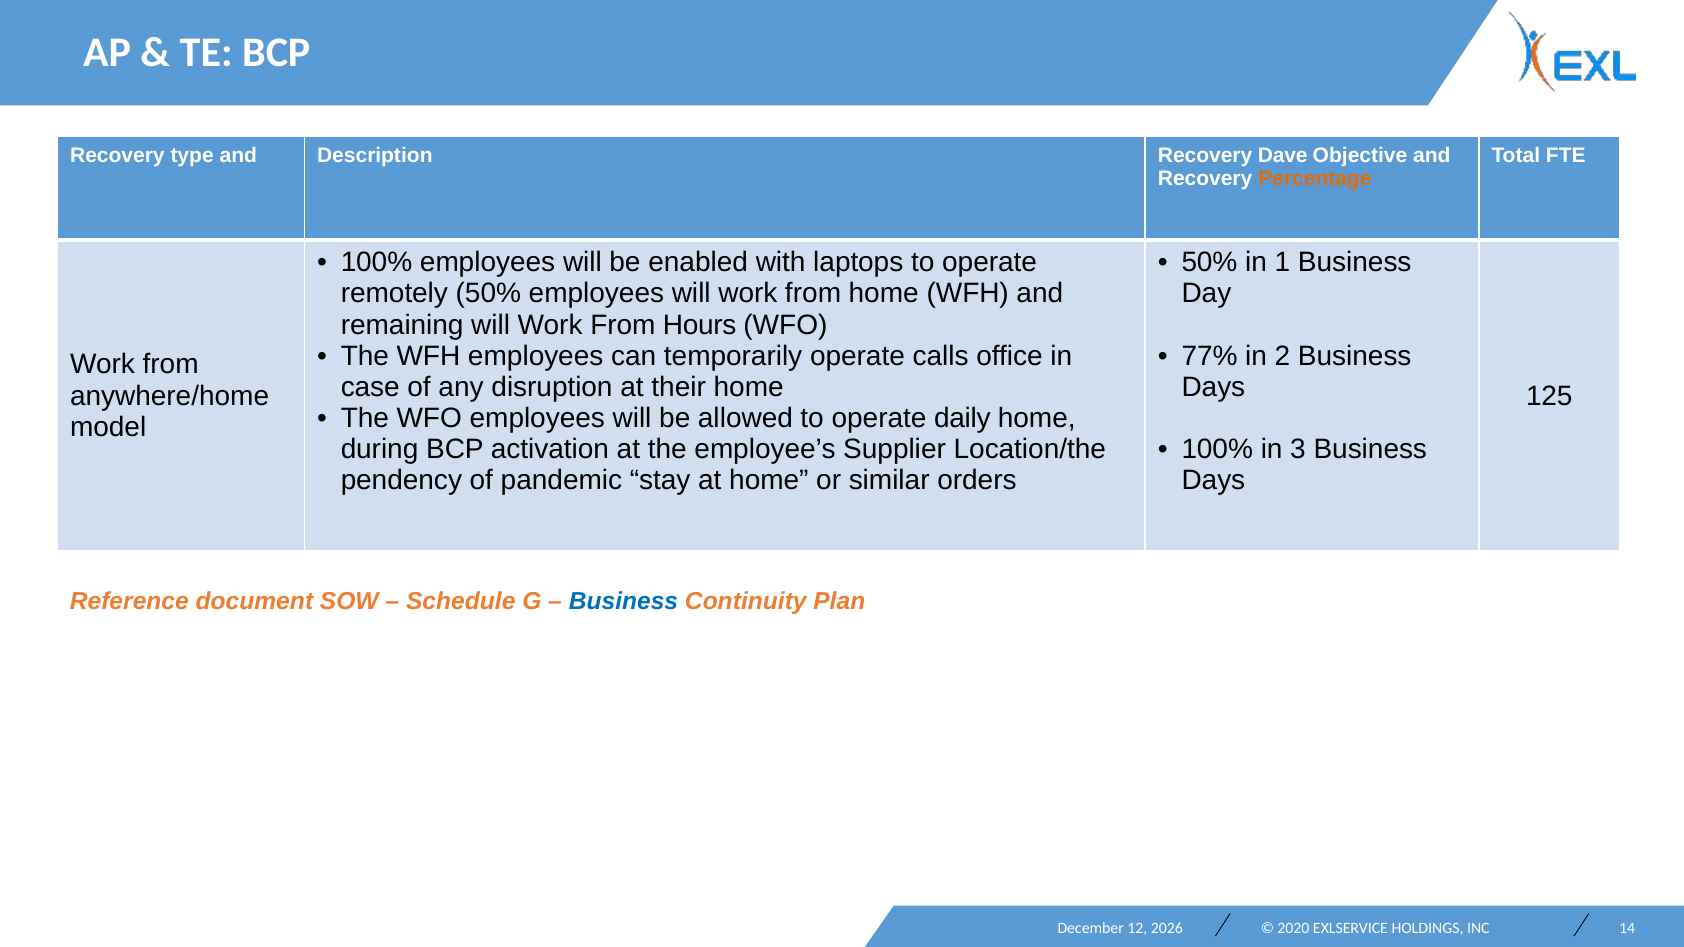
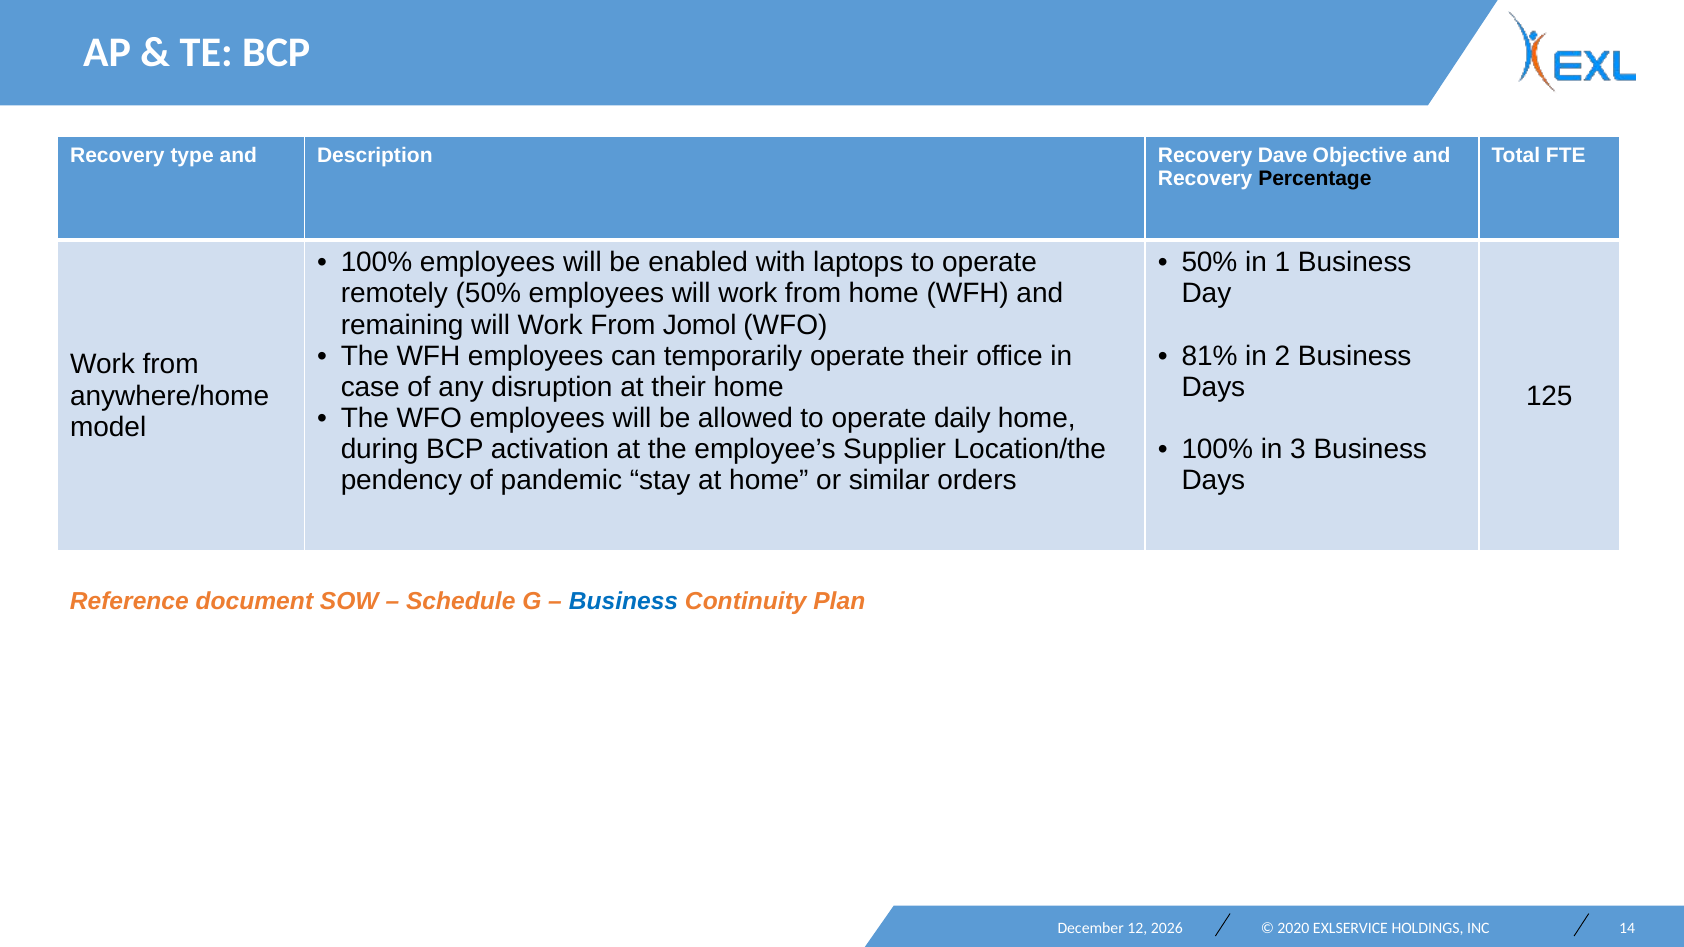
Percentage colour: orange -> black (1315, 179)
Hours: Hours -> Jomol (700, 325)
operate calls: calls -> their (940, 356)
77%: 77% -> 81% (1210, 356)
